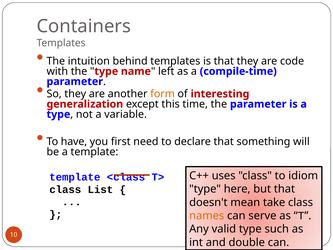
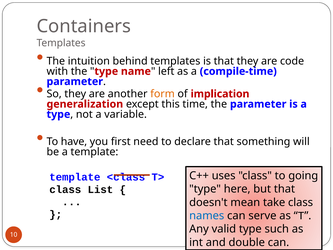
interesting: interesting -> implication (220, 94)
idiom: idiom -> going (303, 176)
names colour: orange -> blue (207, 216)
